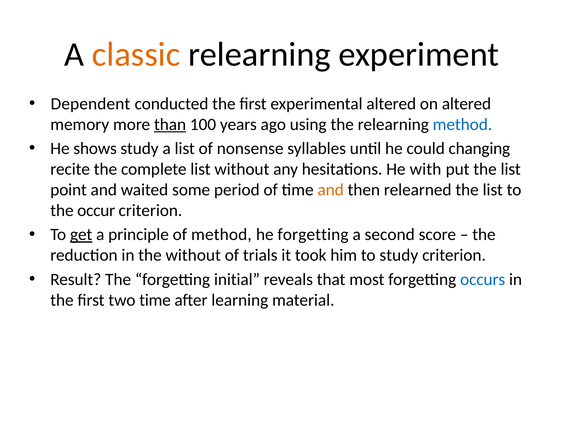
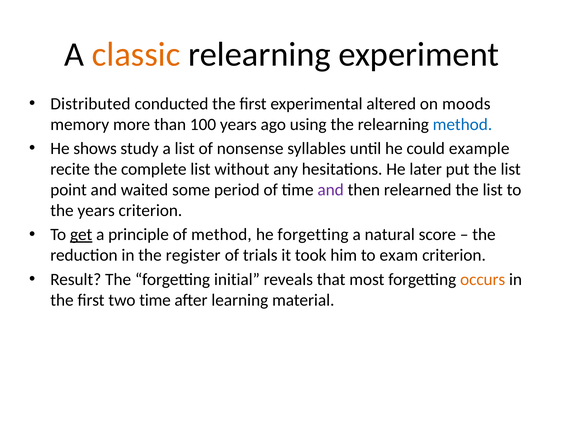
Dependent: Dependent -> Distributed (90, 104)
on altered: altered -> moods (466, 104)
than underline: present -> none (170, 124)
changing: changing -> example (479, 148)
with: with -> later (426, 169)
and colour: orange -> purple (331, 190)
the occur: occur -> years (96, 210)
second: second -> natural (390, 235)
the without: without -> register (193, 255)
to study: study -> exam (399, 255)
occurs colour: blue -> orange (483, 279)
